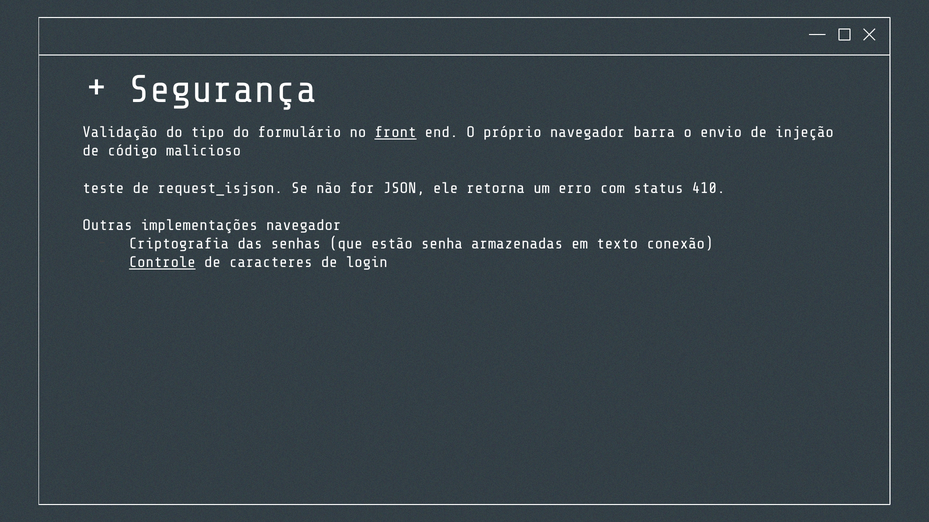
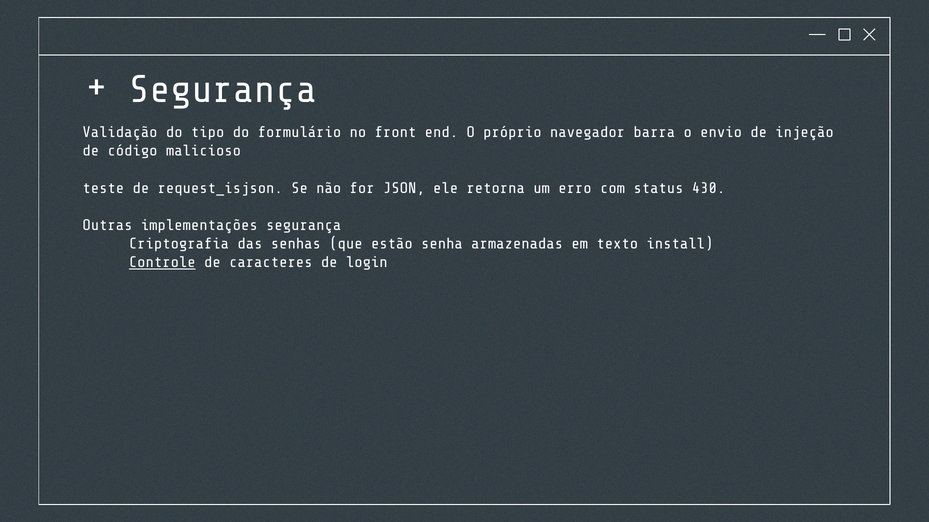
front underline: present -> none (396, 132)
410: 410 -> 430 (709, 188)
implementações navegador: navegador -> segurança (304, 225)
conexão: conexão -> install (680, 244)
